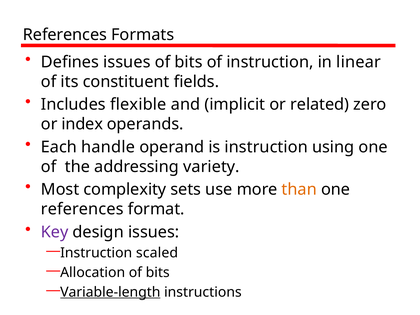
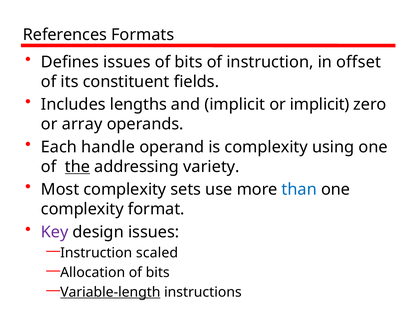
linear: linear -> offset (359, 62)
flexible: flexible -> lengths (138, 105)
or related: related -> implicit (320, 105)
index: index -> array (82, 124)
is instruction: instruction -> complexity (266, 147)
the underline: none -> present (77, 167)
than colour: orange -> blue (299, 190)
references: references -> complexity (82, 209)
